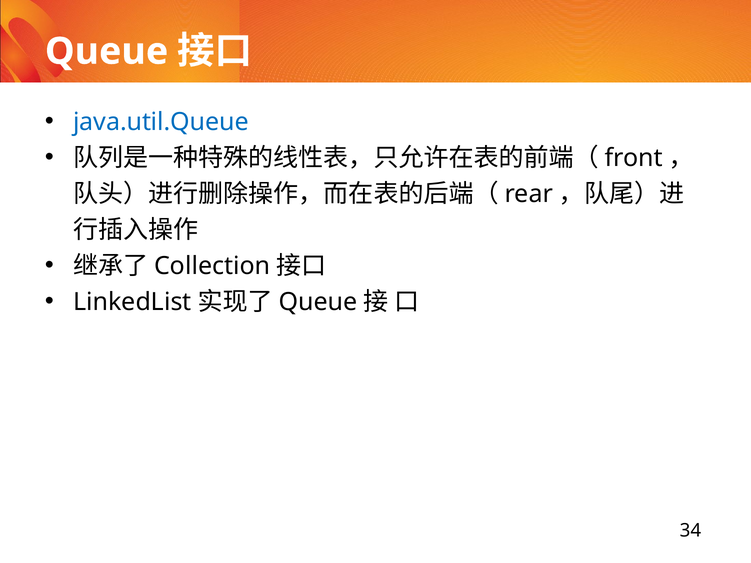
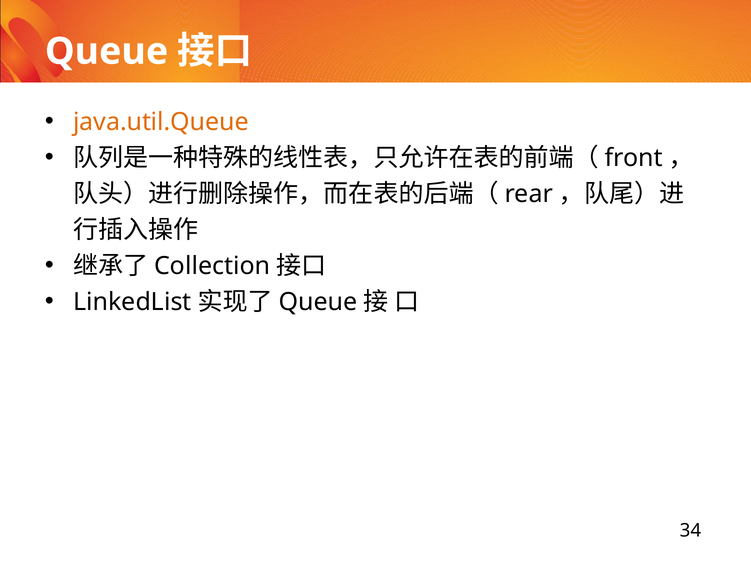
java.util.Queue colour: blue -> orange (161, 122)
